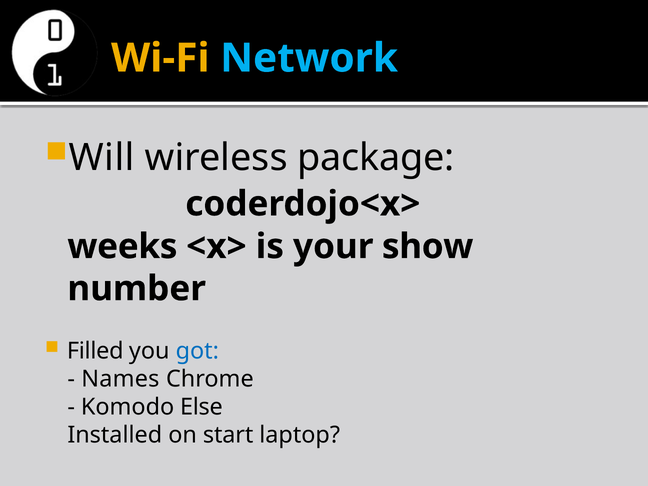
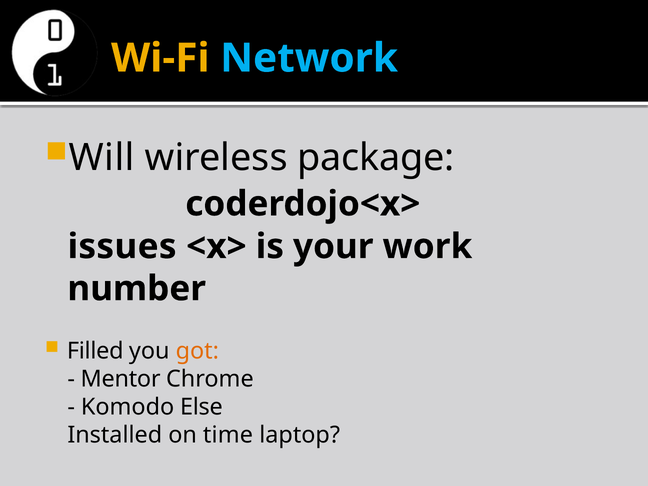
weeks: weeks -> issues (122, 247)
show: show -> work (427, 247)
got colour: blue -> orange (197, 351)
Names: Names -> Mentor (121, 379)
start: start -> time (228, 435)
